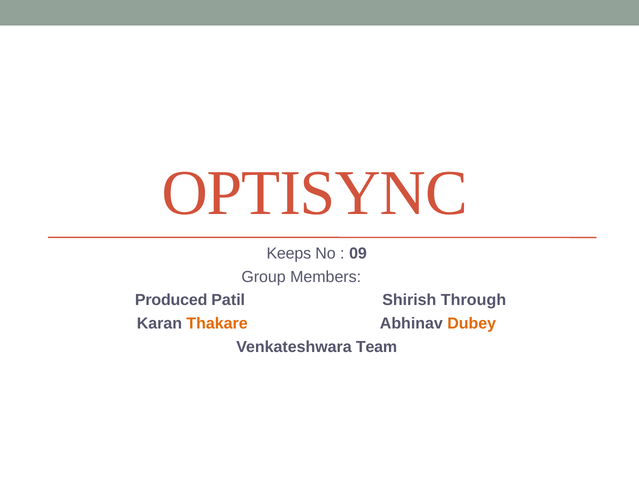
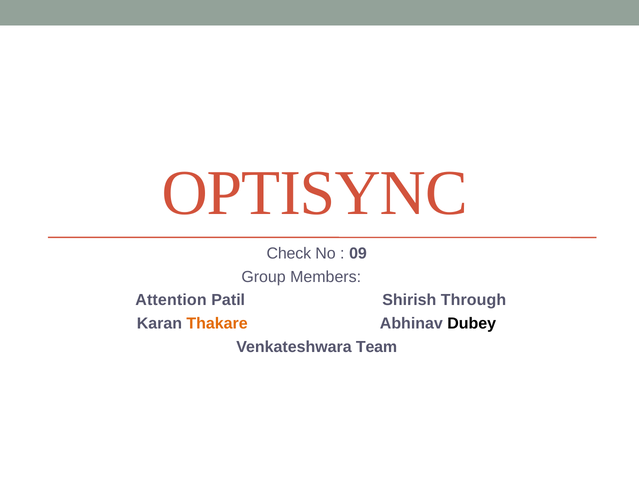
Keeps: Keeps -> Check (289, 254)
Produced: Produced -> Attention (171, 300)
Dubey colour: orange -> black (472, 324)
